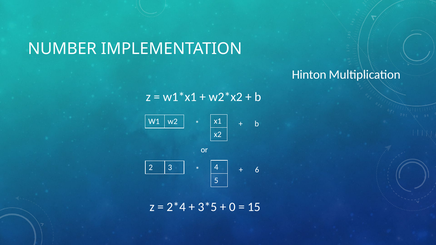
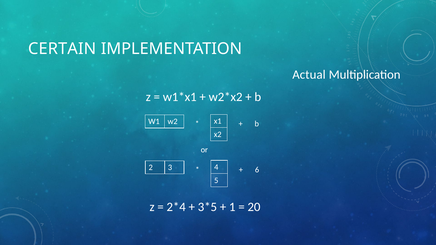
NUMBER: NUMBER -> CERTAIN (62, 49)
Hinton: Hinton -> Actual (309, 75)
0: 0 -> 1 (232, 207)
15: 15 -> 20 (254, 207)
